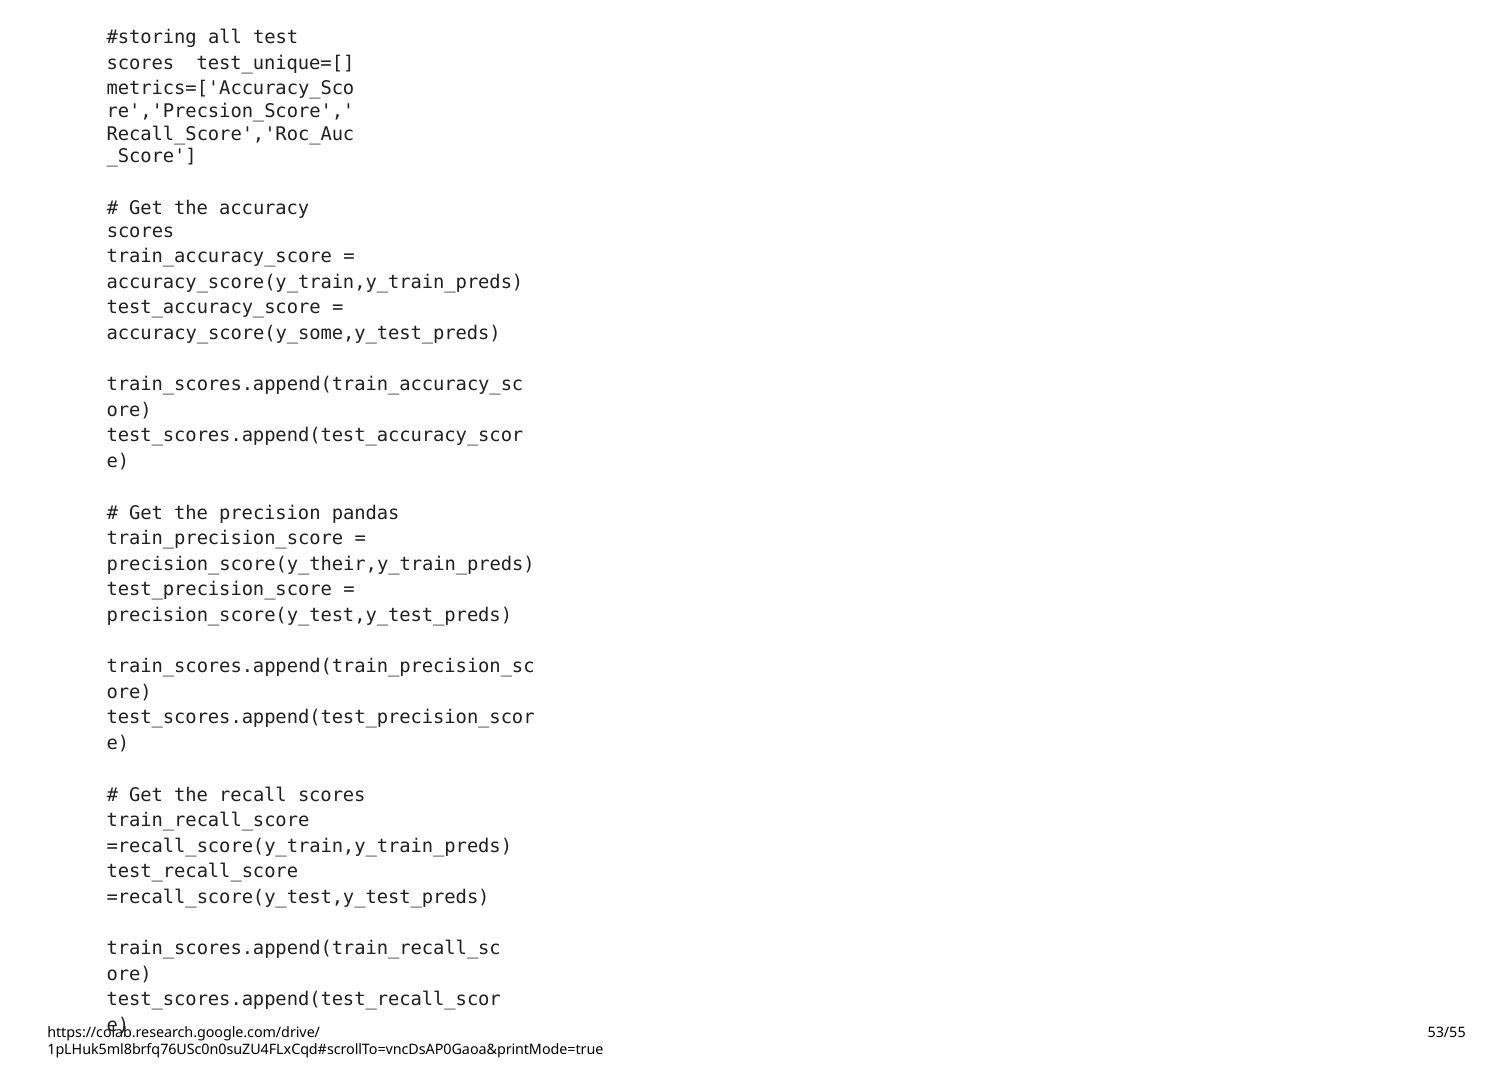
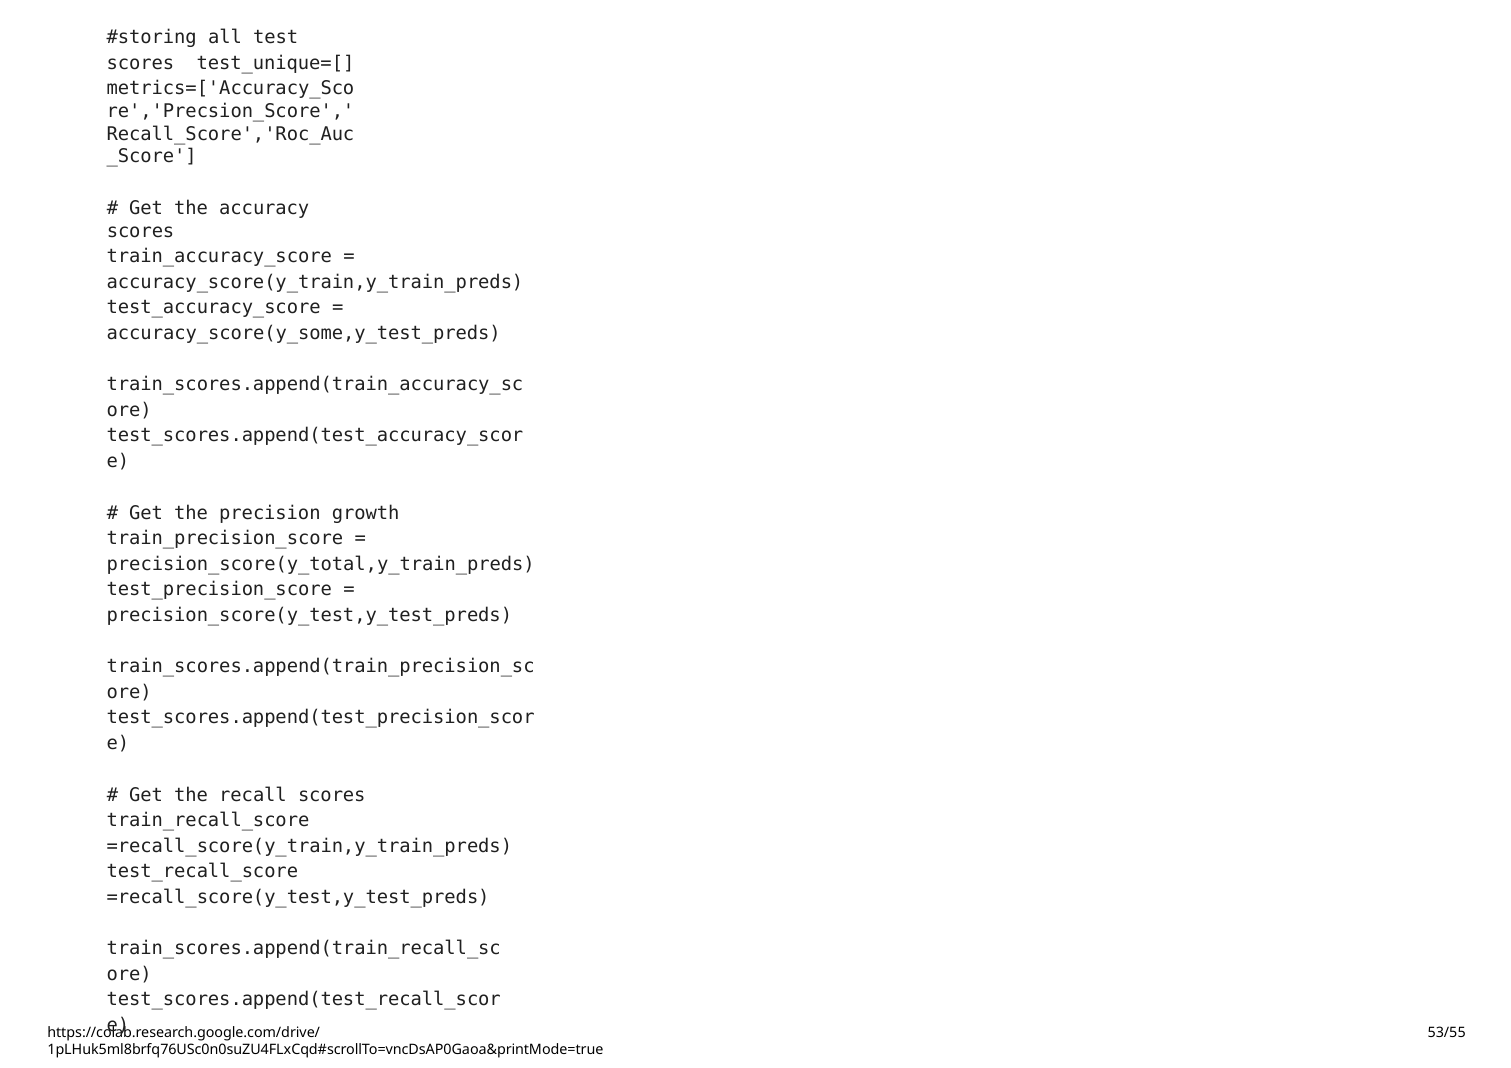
pandas: pandas -> growth (366, 513)
precision_score(y_their,y_train_preds: precision_score(y_their,y_train_preds -> precision_score(y_total,y_train_preds (321, 564)
